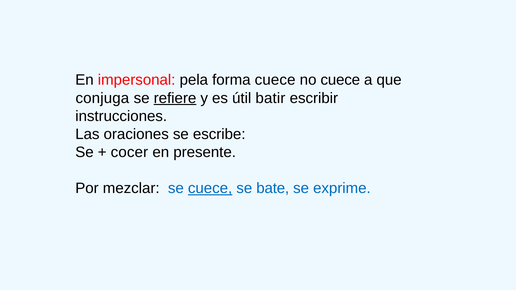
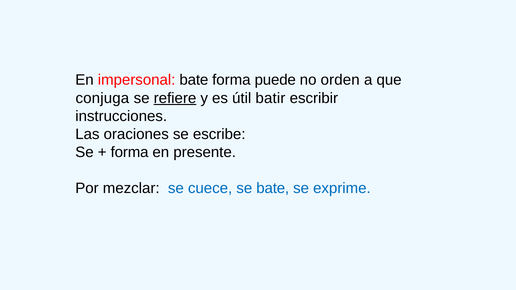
impersonal pela: pela -> bate (194, 80)
forma cuece: cuece -> puede (275, 80)
no cuece: cuece -> orden (340, 80)
cocer: cocer -> forma (130, 152)
cuece underline: present -> none (210, 188)
